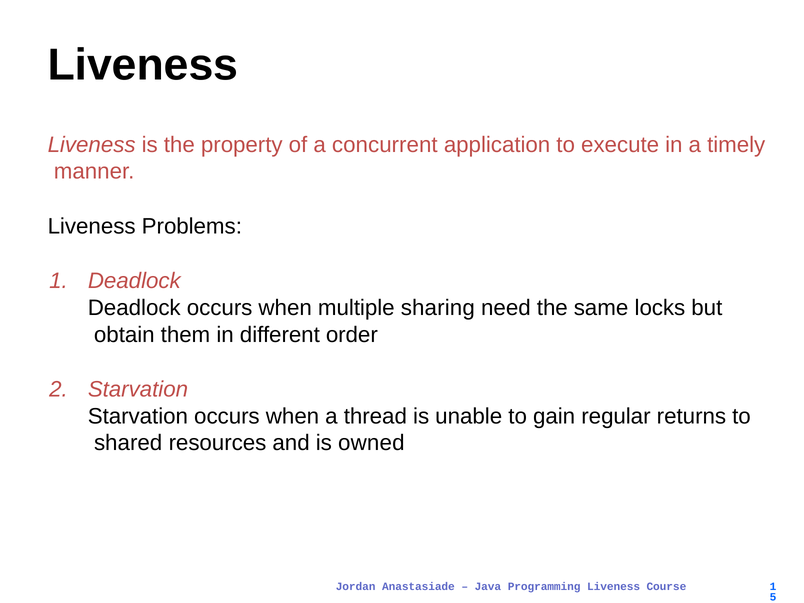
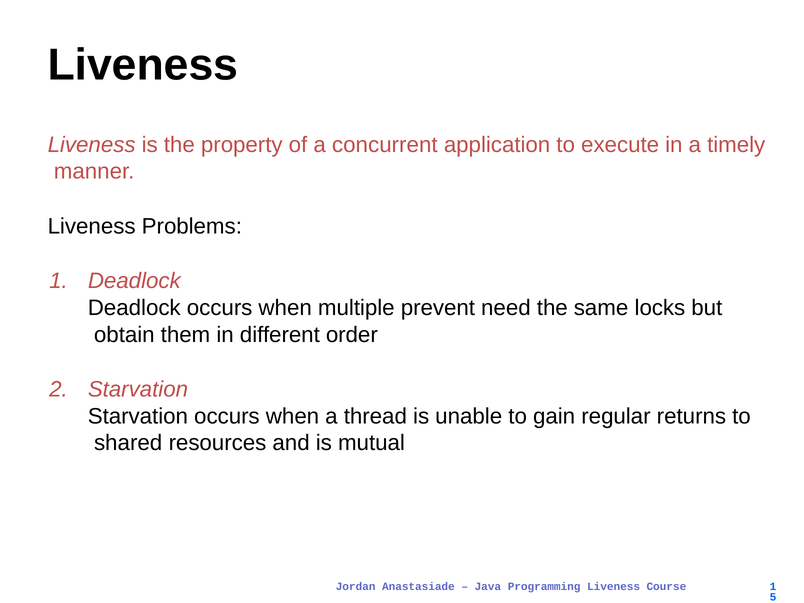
sharing: sharing -> prevent (438, 308)
owned: owned -> mutual (371, 443)
